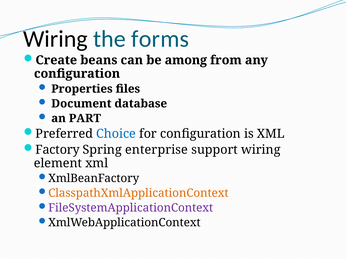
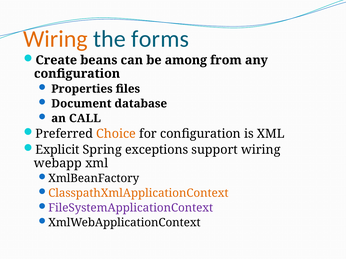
Wiring colour: black -> orange (55, 39)
PART: PART -> CALL (85, 119)
Choice colour: blue -> orange (116, 134)
Factory: Factory -> Explicit (57, 150)
enterprise: enterprise -> exceptions (157, 150)
element: element -> webapp (58, 163)
